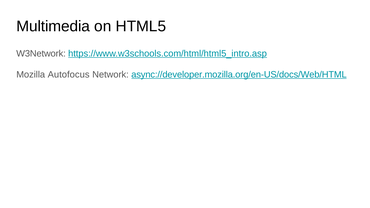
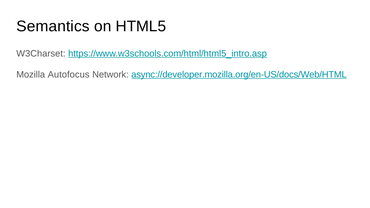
Multimedia: Multimedia -> Semantics (53, 26)
W3Network: W3Network -> W3Charset (41, 54)
